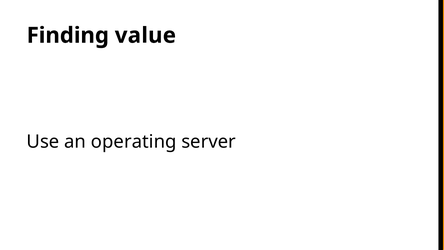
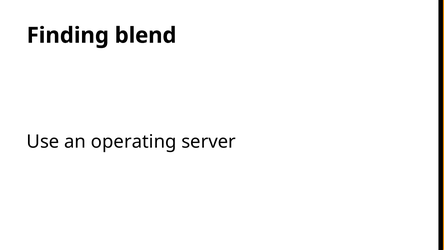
value: value -> blend (146, 35)
